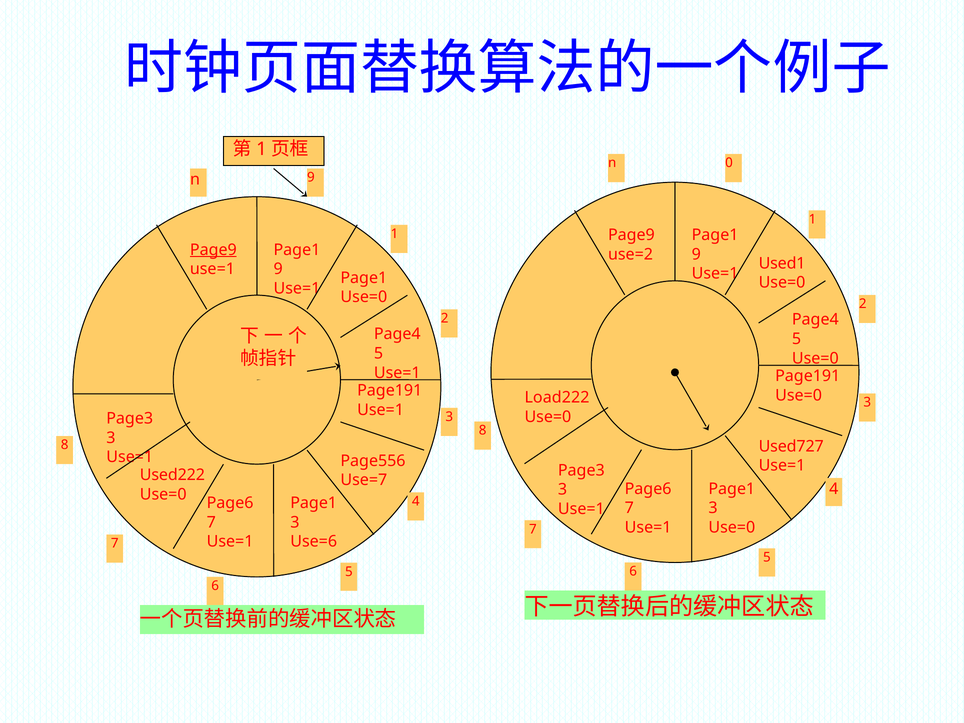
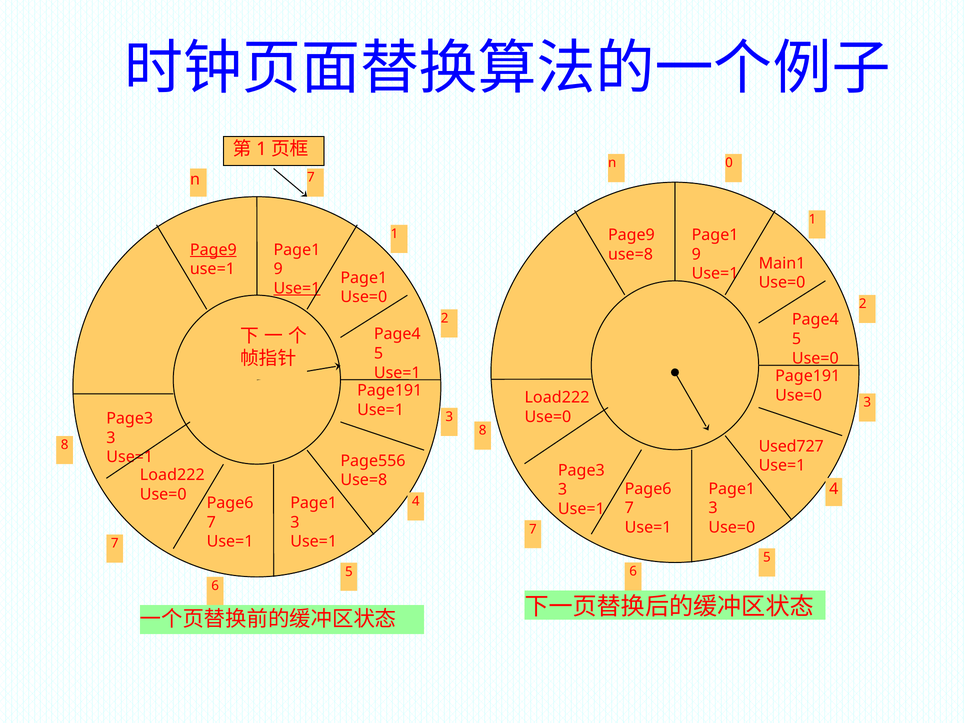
n 9: 9 -> 7 (311, 177)
use=2: use=2 -> use=8 (631, 254)
Used1: Used1 -> Main1 (782, 263)
Use=1 underline: none -> present (297, 288)
Used222: Used222 -> Load222 (172, 475)
Use=7: Use=7 -> Use=8 (364, 480)
Use=6: Use=6 -> Use=1 (314, 542)
